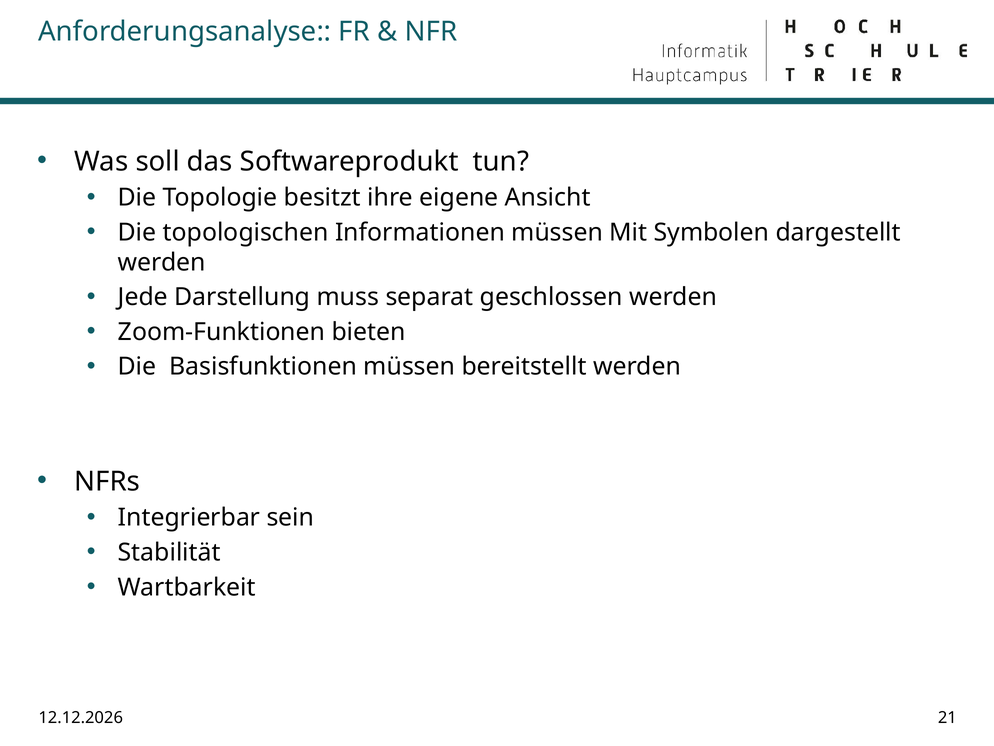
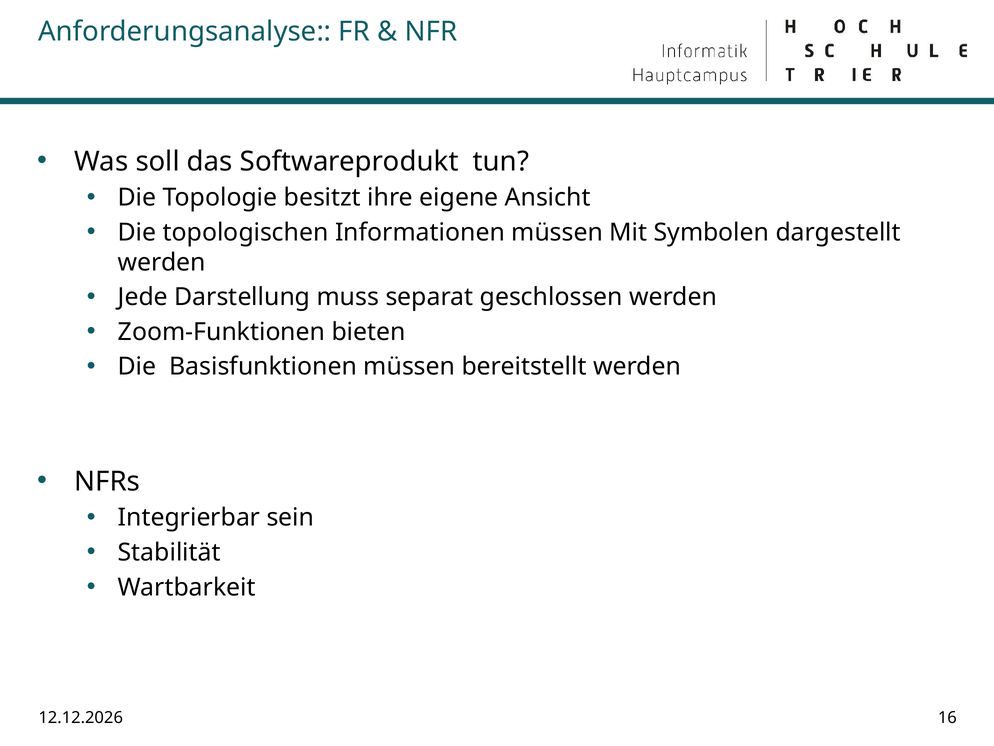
21: 21 -> 16 (947, 717)
